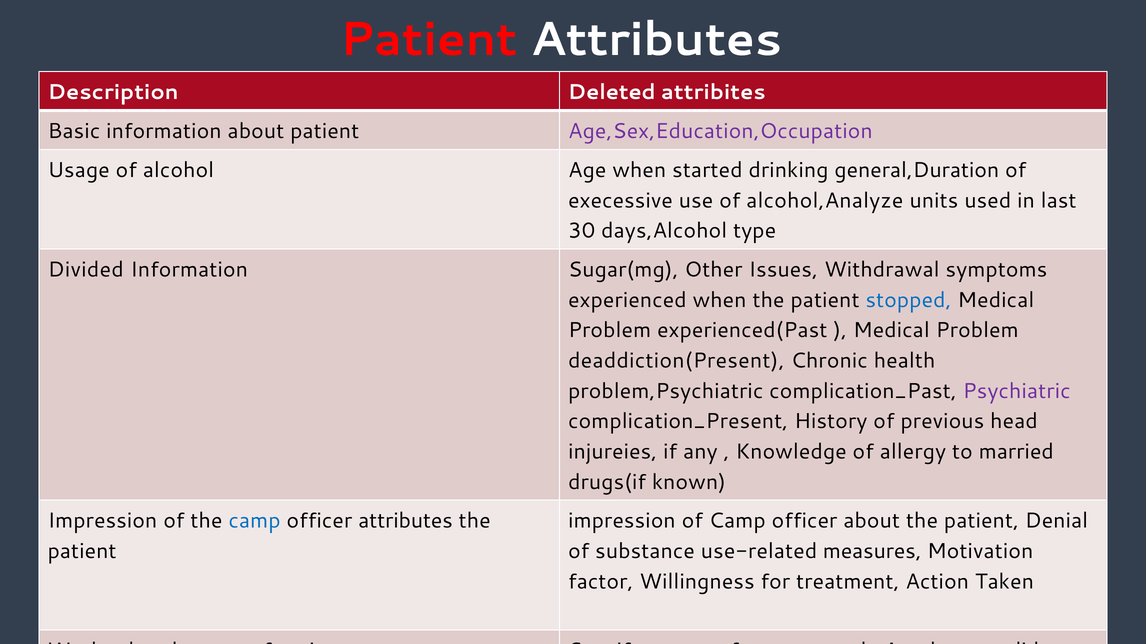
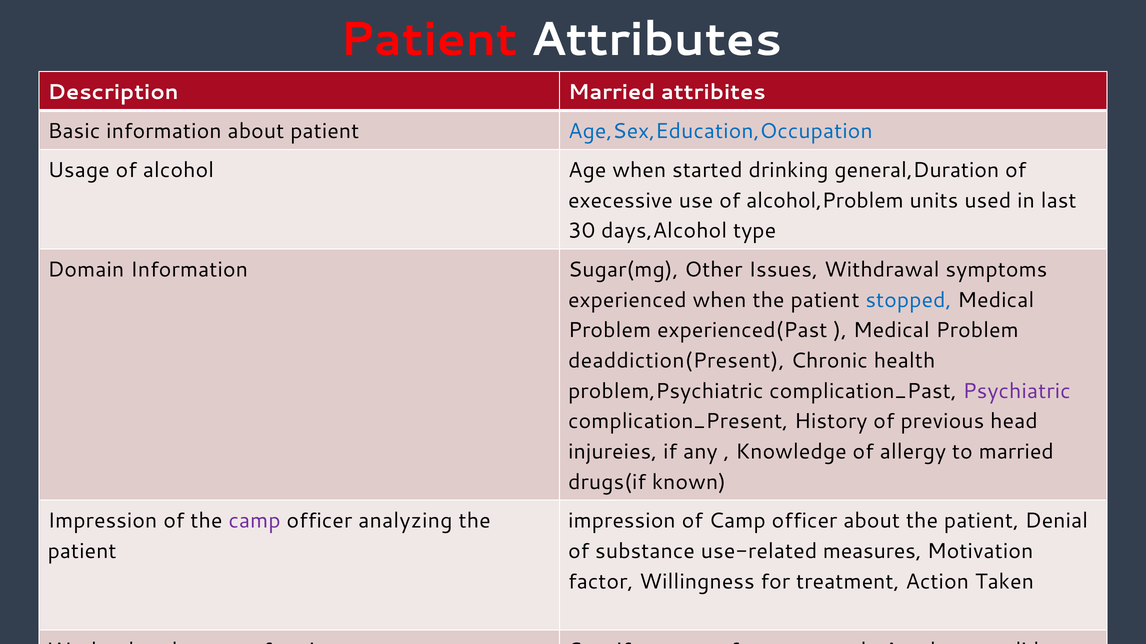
Description Deleted: Deleted -> Married (612, 92)
Age,Sex,Education,Occupation colour: purple -> blue (720, 131)
alcohol,Analyze: alcohol,Analyze -> alcohol,Problem (825, 201)
Divided: Divided -> Domain (86, 270)
camp colour: blue -> purple (255, 521)
officer attributes: attributes -> analyzing (405, 521)
